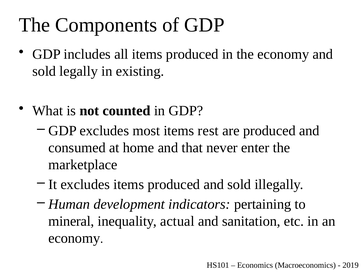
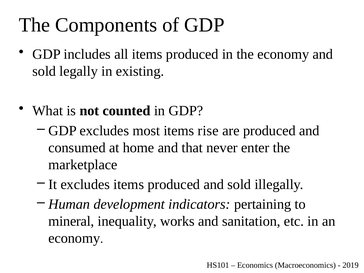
rest: rest -> rise (208, 131)
actual: actual -> works (177, 221)
